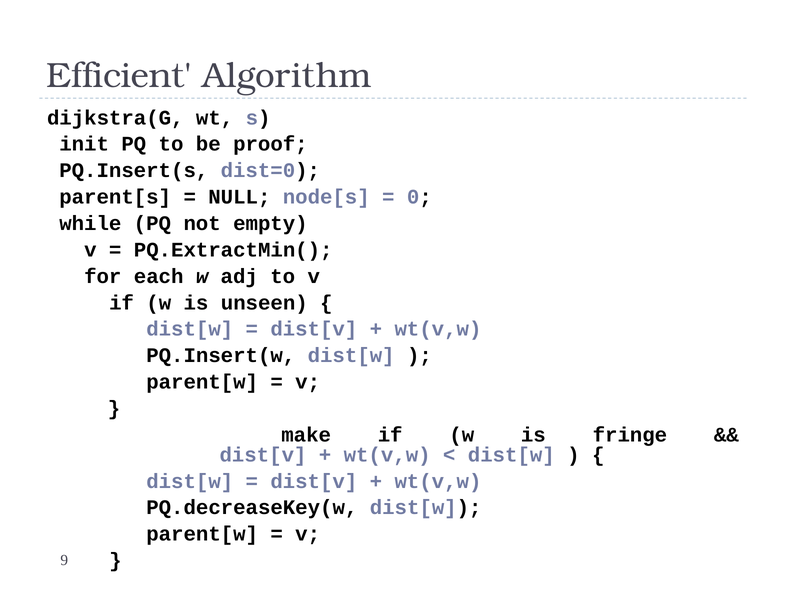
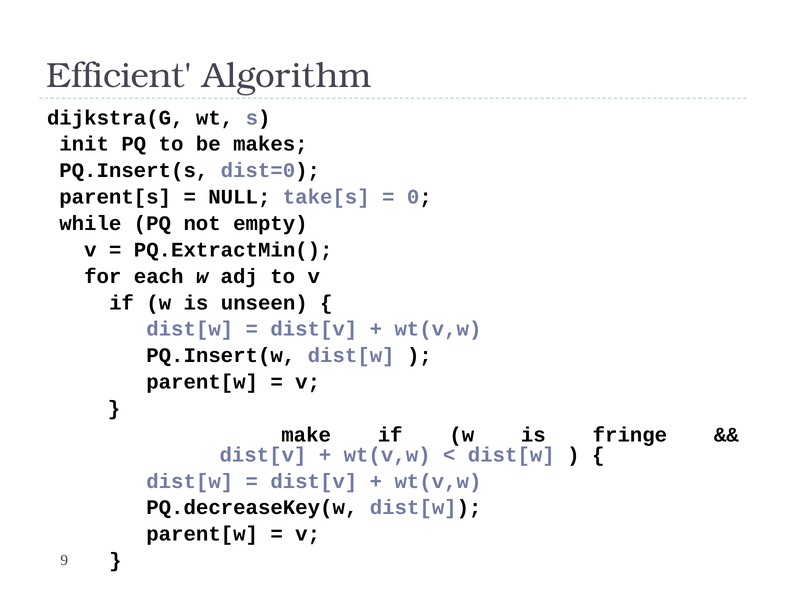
proof: proof -> makes (270, 144)
node[s: node[s -> take[s (326, 197)
